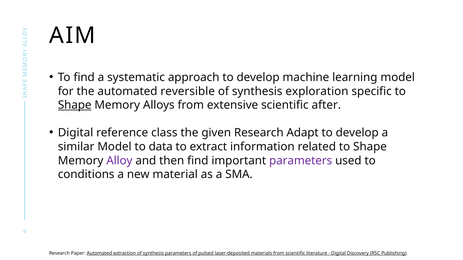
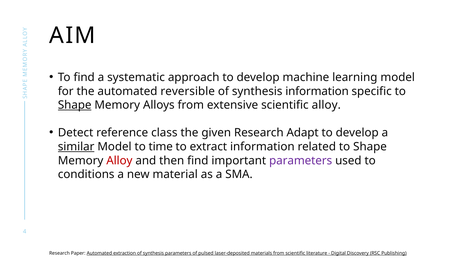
synthesis exploration: exploration -> information (317, 91)
scientific after: after -> alloy (326, 105)
Digital: Digital -> Detect (76, 133)
similar underline: none -> present (76, 147)
data: data -> time (161, 147)
Alloy colour: purple -> red (119, 161)
